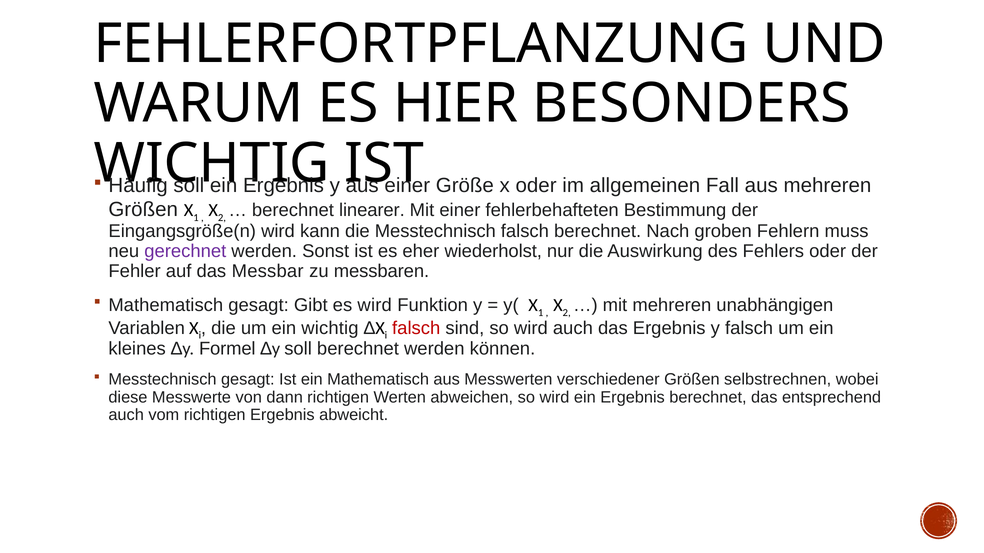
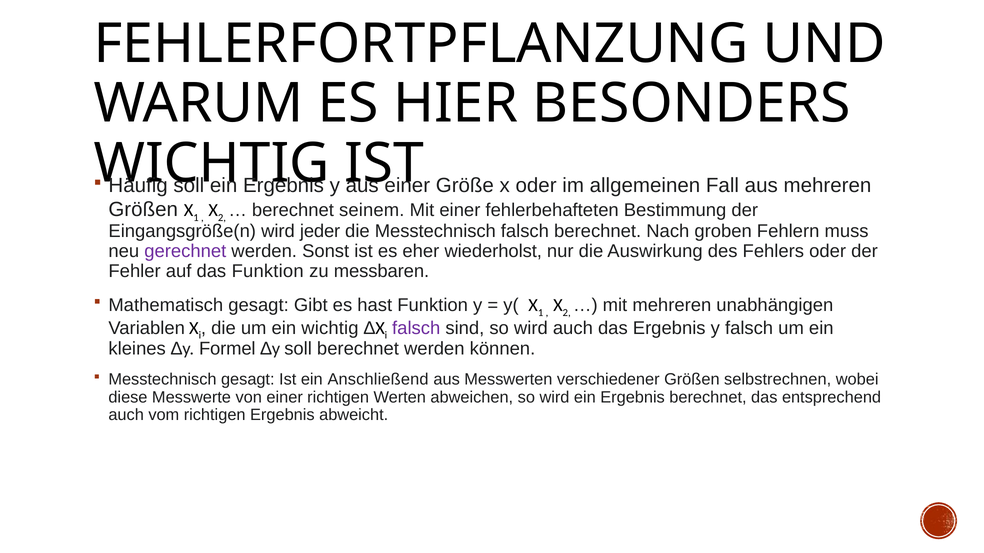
linearer: linearer -> seinem (372, 211)
kann: kann -> jeder (320, 231)
das Messbar: Messbar -> Funktion (268, 271)
es wird: wird -> hast (375, 306)
falsch colour: red -> purple (416, 328)
ein Mathematisch: Mathematisch -> Anschließend (378, 380)
von dann: dann -> einer (285, 398)
